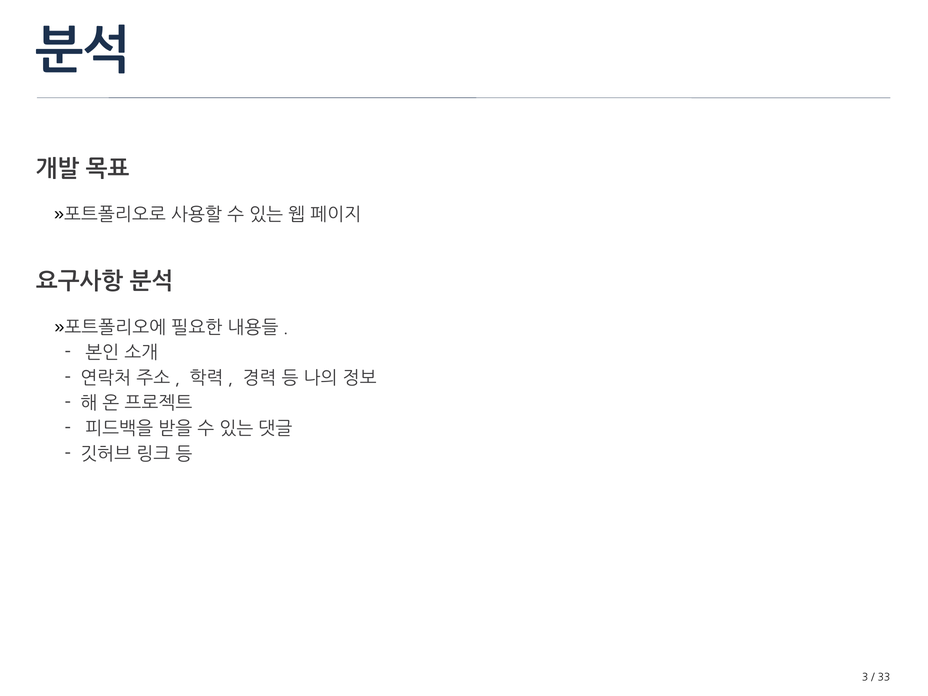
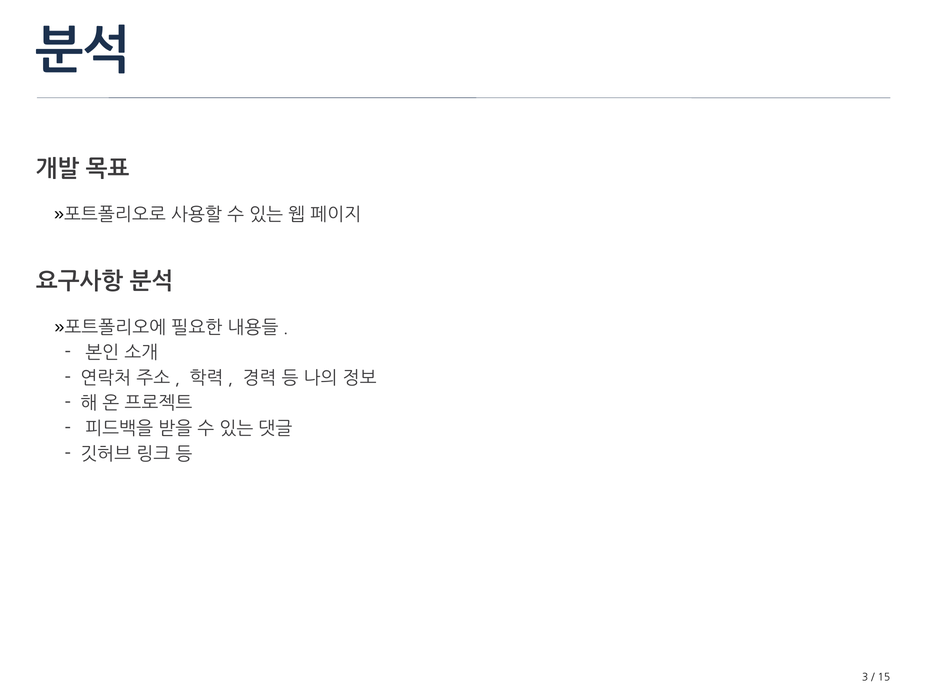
33: 33 -> 15 (884, 677)
